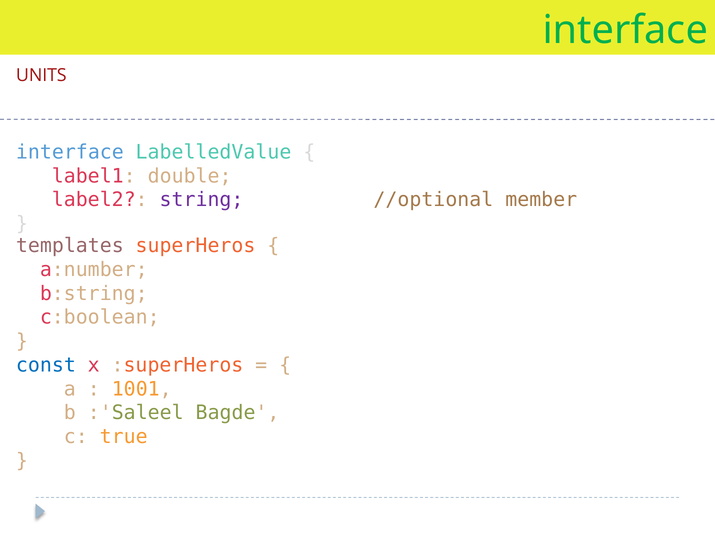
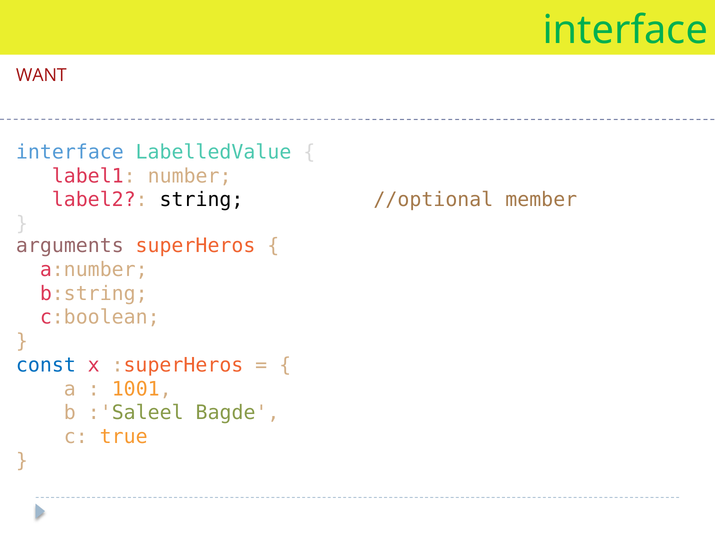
UNITS: UNITS -> WANT (41, 75)
double: double -> number (190, 176)
string colour: purple -> black (202, 200)
templates: templates -> arguments (70, 245)
